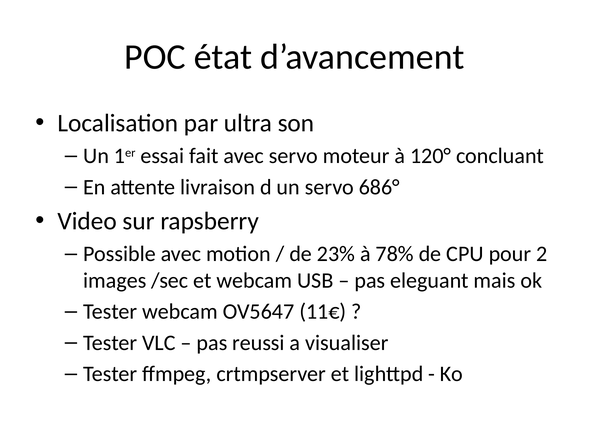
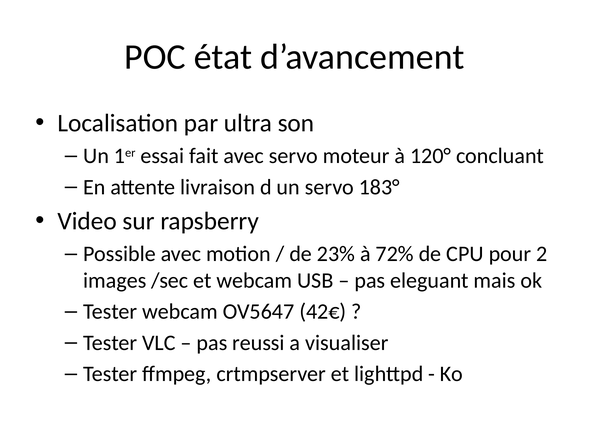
686°: 686° -> 183° (379, 187)
78%: 78% -> 72% (395, 254)
11€: 11€ -> 42€ (323, 311)
